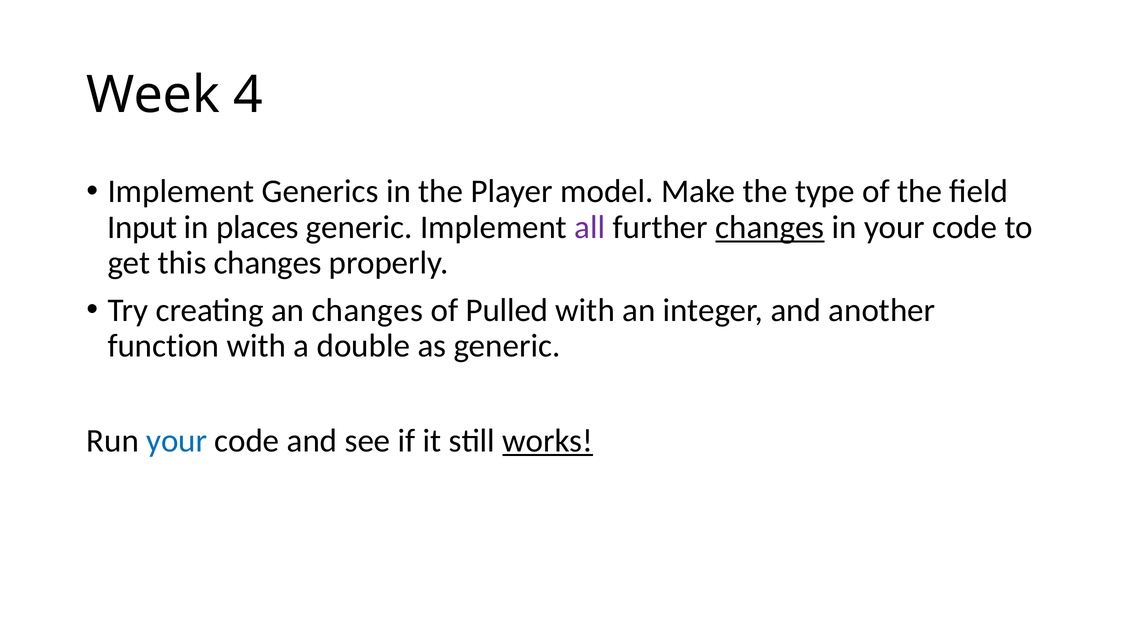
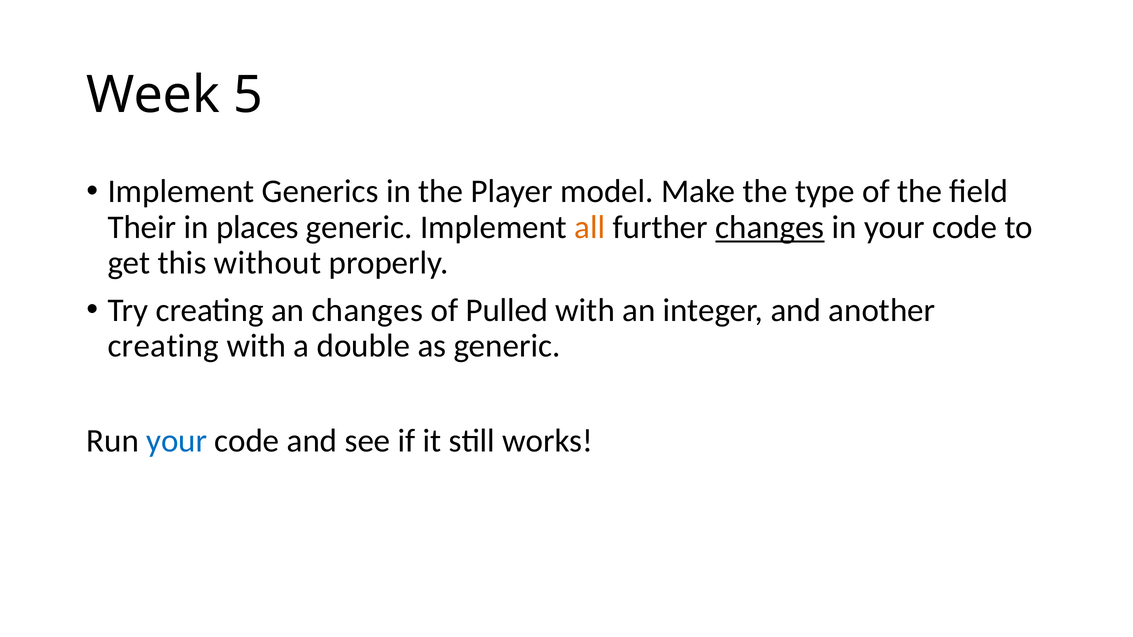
4: 4 -> 5 (248, 95)
Input: Input -> Their (142, 227)
all colour: purple -> orange (590, 227)
this changes: changes -> without (267, 263)
function: function -> creating (163, 346)
works underline: present -> none (548, 441)
